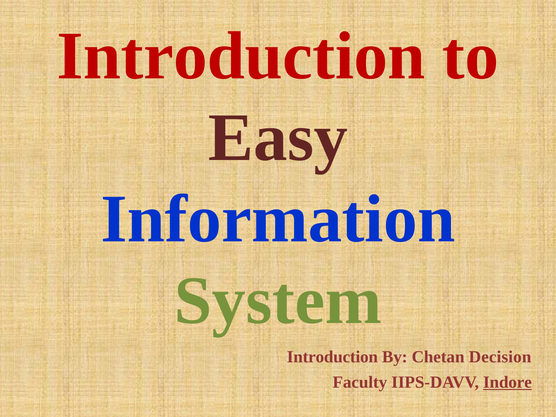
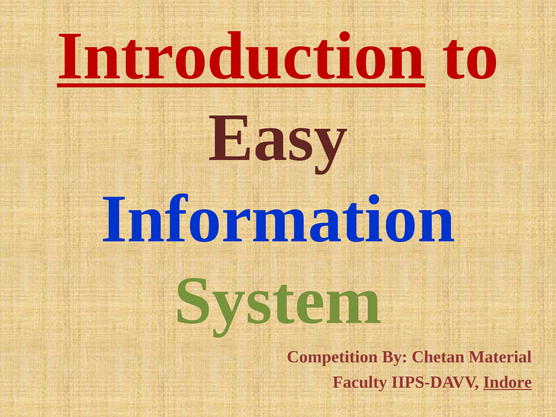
Introduction underline: none -> present (241, 56)
Introduction: Introduction -> Competition (332, 357)
Decision: Decision -> Material (500, 357)
